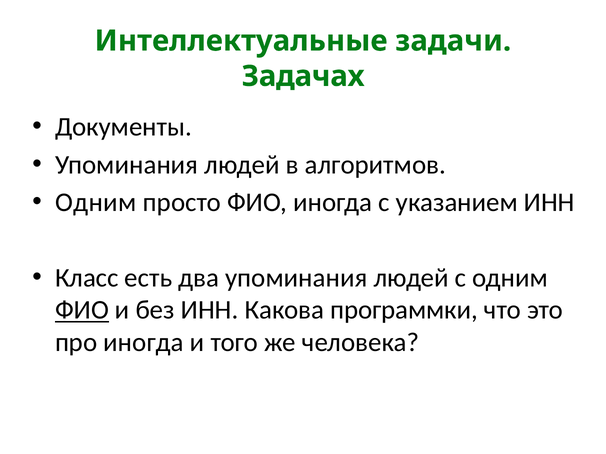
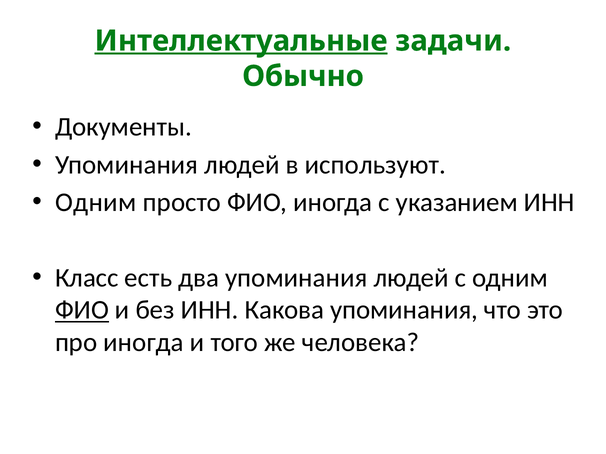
Интеллектуальные underline: none -> present (241, 41)
Задачах: Задачах -> Обычно (303, 76)
алгоритмов: алгоритмов -> используют (375, 165)
Какова программки: программки -> упоминания (404, 310)
